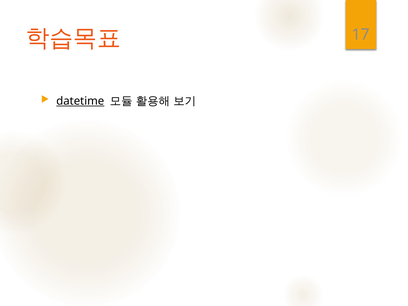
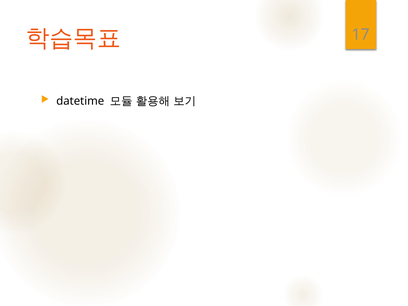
datetime underline: present -> none (80, 101)
